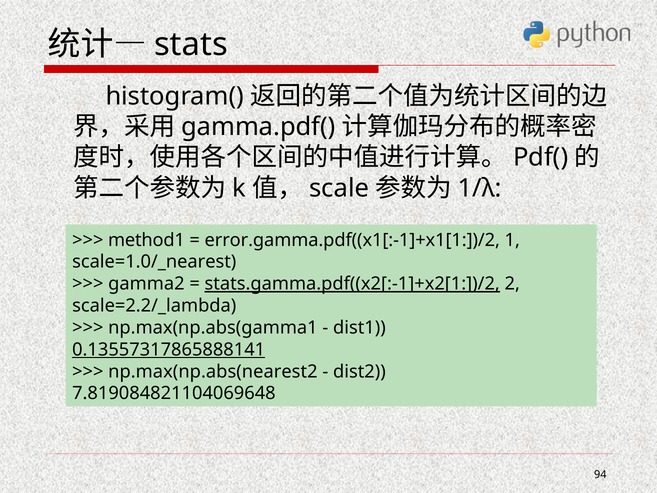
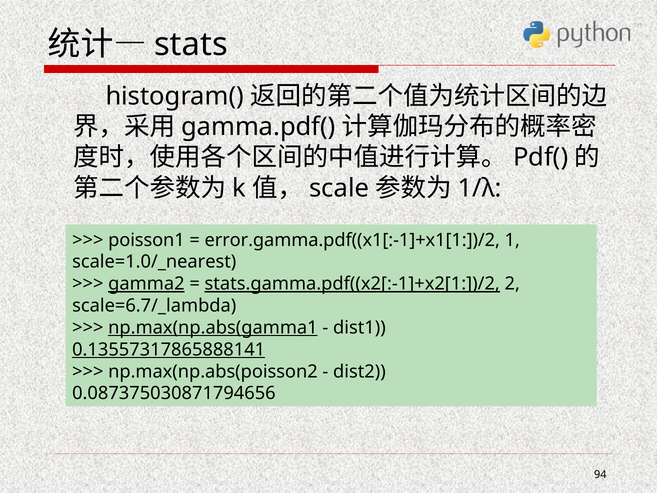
method1: method1 -> poisson1 (146, 240)
gamma2 underline: none -> present (146, 284)
scale=2.2/_lambda: scale=2.2/_lambda -> scale=6.7/_lambda (154, 306)
np.max(np.abs(gamma1 underline: none -> present (213, 328)
np.max(np.abs(nearest2: np.max(np.abs(nearest2 -> np.max(np.abs(poisson2 (213, 371)
7.819084821104069648: 7.819084821104069648 -> 0.087375030871794656 (174, 393)
